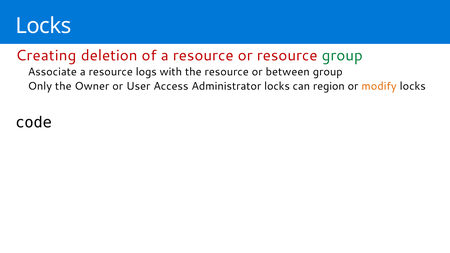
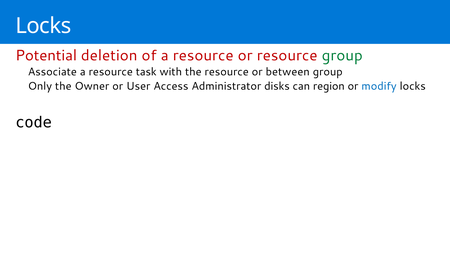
Creating: Creating -> Potential (46, 56)
logs: logs -> task (146, 72)
Administrator locks: locks -> disks (277, 86)
modify colour: orange -> blue (379, 86)
